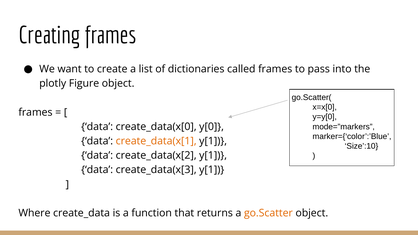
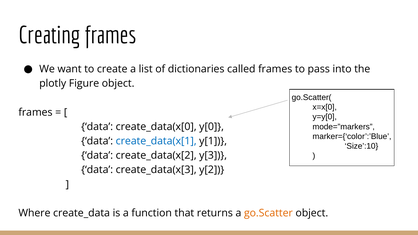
create_data(x[1 colour: orange -> blue (156, 141)
create_data(x[2 y[1: y[1 -> y[3 (213, 156)
create_data(x[3 y[1: y[1 -> y[2 (212, 170)
